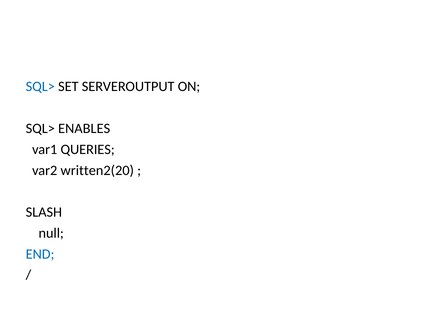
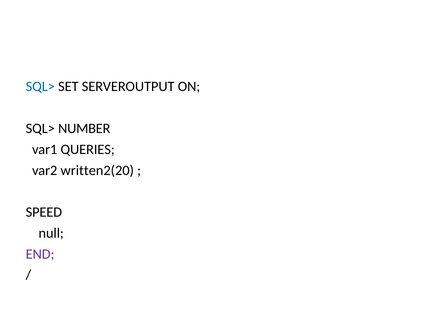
ENABLES: ENABLES -> NUMBER (84, 128)
SLASH: SLASH -> SPEED (44, 212)
END colour: blue -> purple (40, 254)
